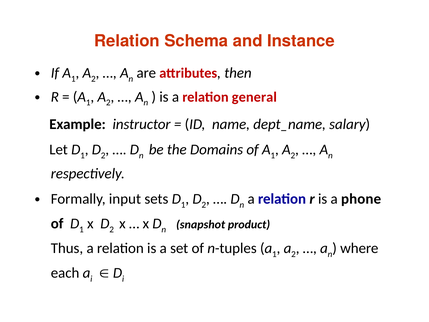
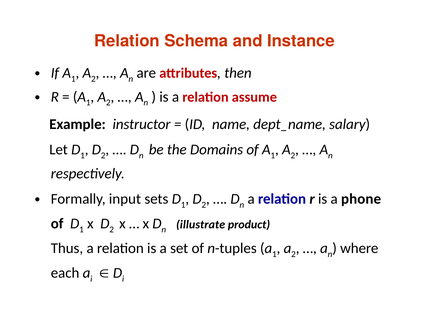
general: general -> assume (254, 97)
snapshot: snapshot -> illustrate (201, 225)
